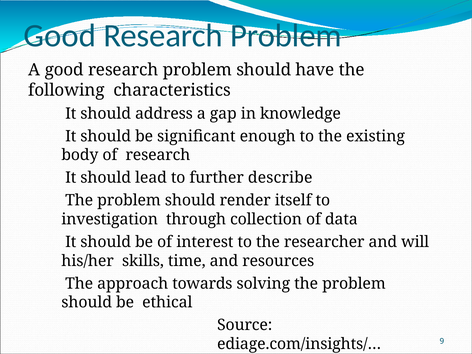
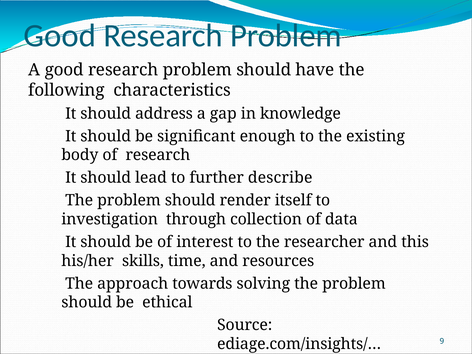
will: will -> this (415, 242)
